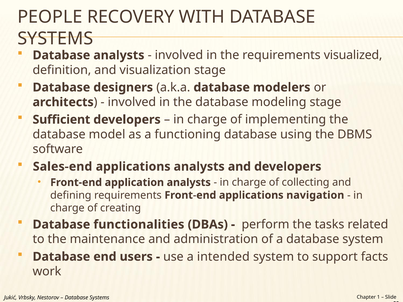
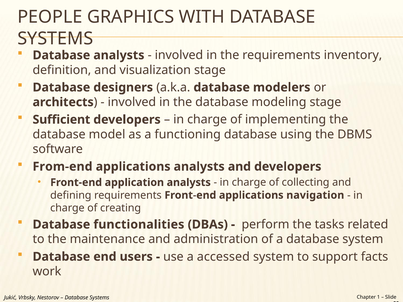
RECOVERY: RECOVERY -> GRAPHICS (131, 17)
visualized: visualized -> inventory (353, 55)
Sales-end: Sales-end -> From-end (63, 167)
intended: intended -> accessed (223, 257)
